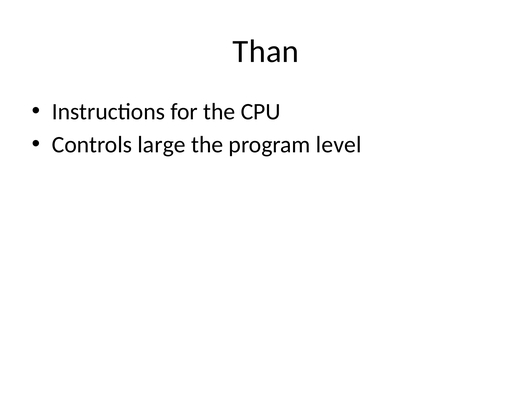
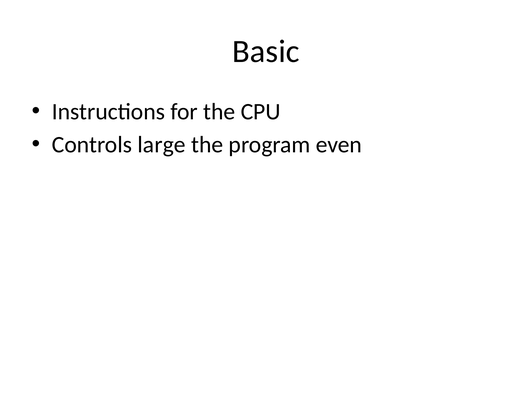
Than: Than -> Basic (266, 51)
level: level -> even (339, 145)
